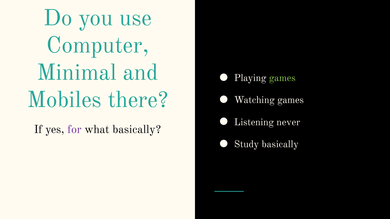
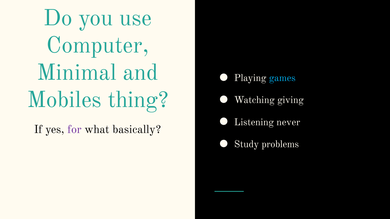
games colour: light green -> light blue (282, 78)
there: there -> thing (138, 100)
Watching games: games -> giving (291, 100)
Study basically: basically -> problems (280, 144)
